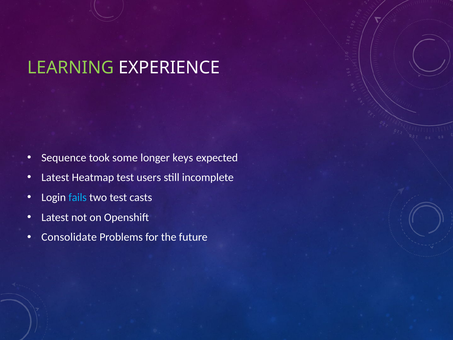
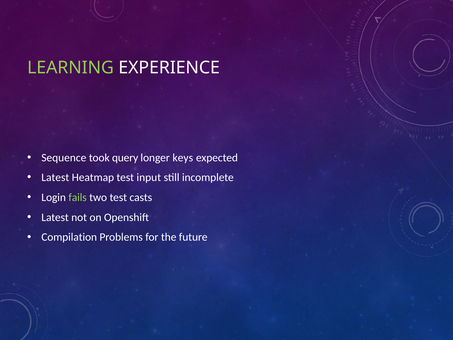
some: some -> query (125, 158)
users: users -> input (149, 177)
fails colour: light blue -> light green (78, 197)
Consolidate: Consolidate -> Compilation (69, 237)
